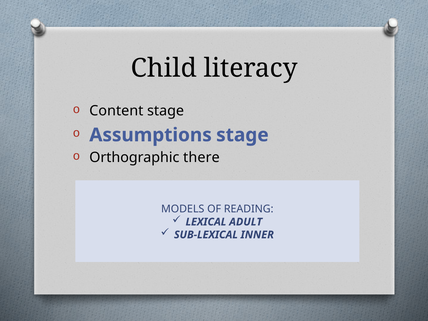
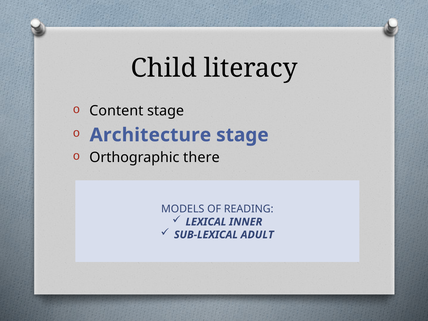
Assumptions: Assumptions -> Architecture (150, 135)
ADULT: ADULT -> INNER (246, 222)
INNER: INNER -> ADULT (257, 235)
